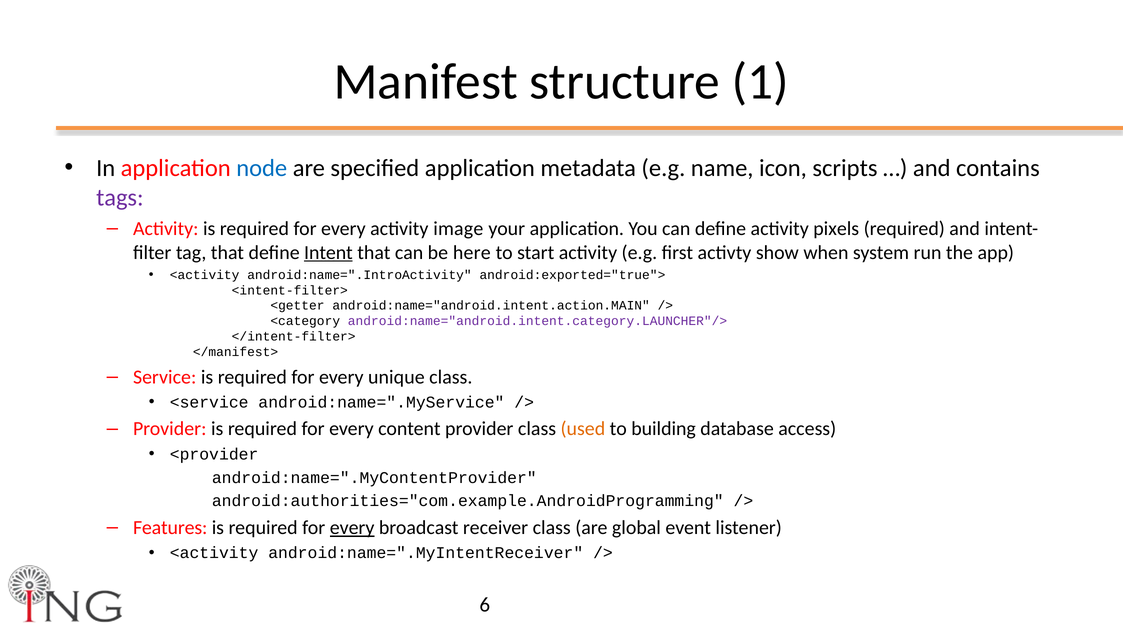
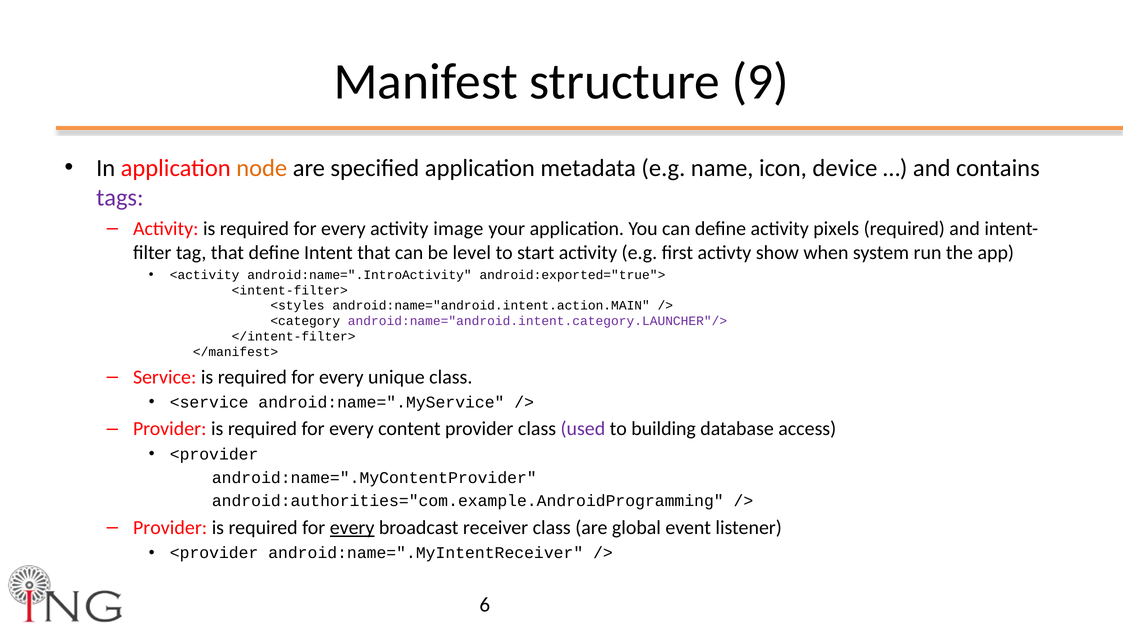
1: 1 -> 9 (760, 82)
node colour: blue -> orange (262, 168)
scripts: scripts -> device (845, 168)
Intent underline: present -> none (328, 252)
here: here -> level (472, 252)
<getter: <getter -> <styles (297, 306)
used colour: orange -> purple (583, 429)
Features: Features -> Provider (170, 527)
<activity: <activity -> <provider (214, 553)
